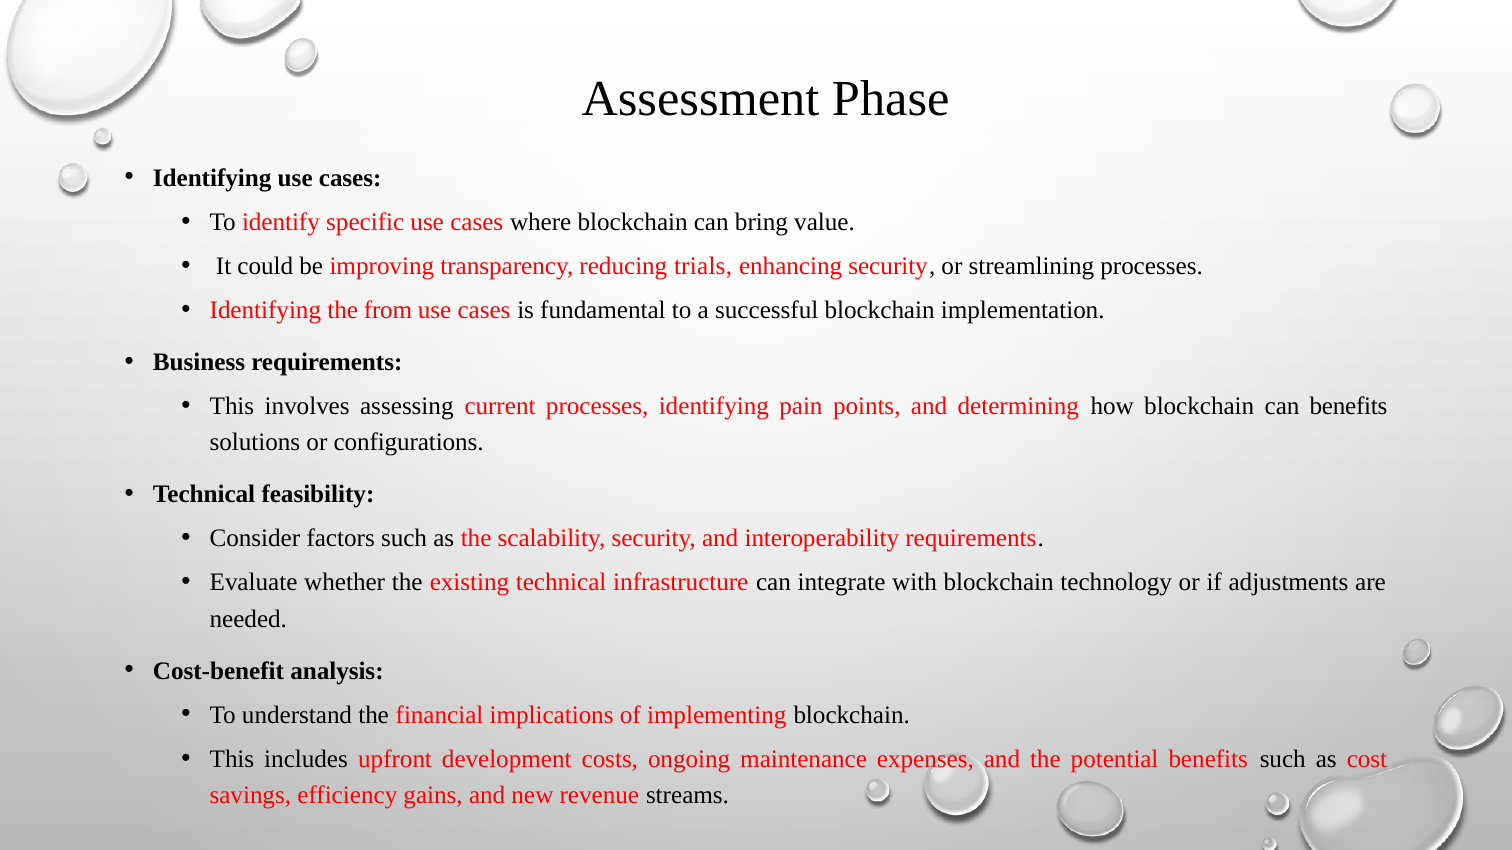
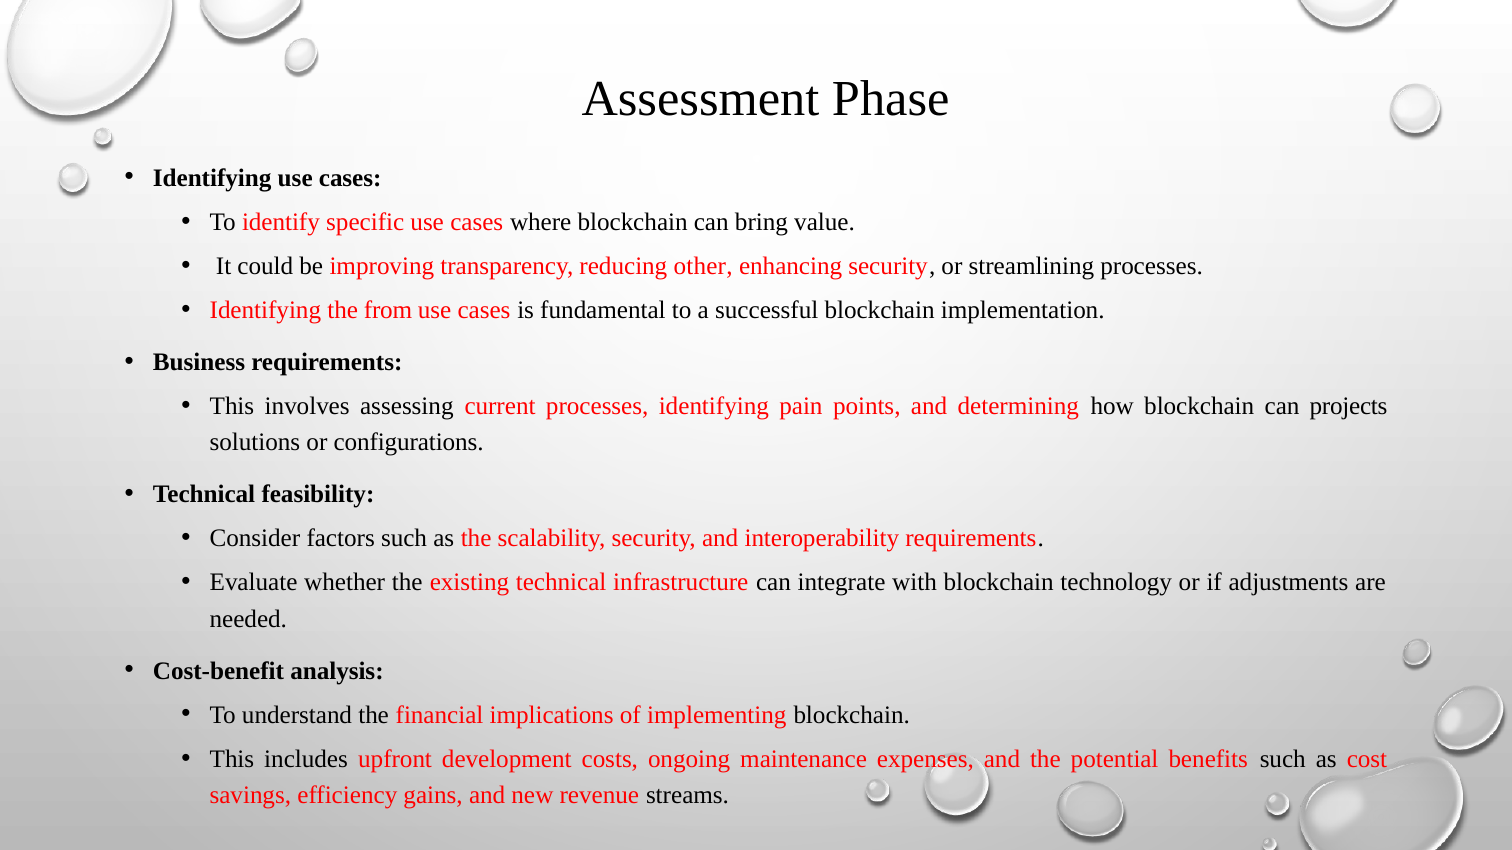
trials: trials -> other (703, 266)
can benefits: benefits -> projects (1349, 406)
